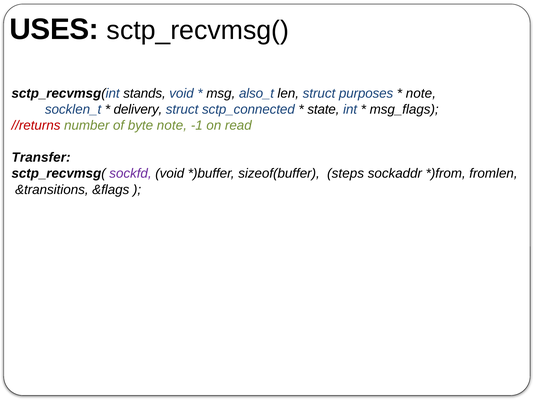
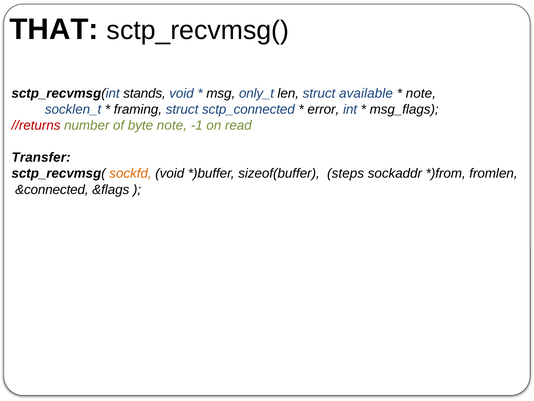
USES: USES -> THAT (54, 29)
also_t: also_t -> only_t (256, 93)
purposes: purposes -> available (366, 93)
delivery: delivery -> framing (138, 109)
state: state -> error (323, 109)
sockfd colour: purple -> orange (130, 173)
&transitions: &transitions -> &connected (52, 189)
